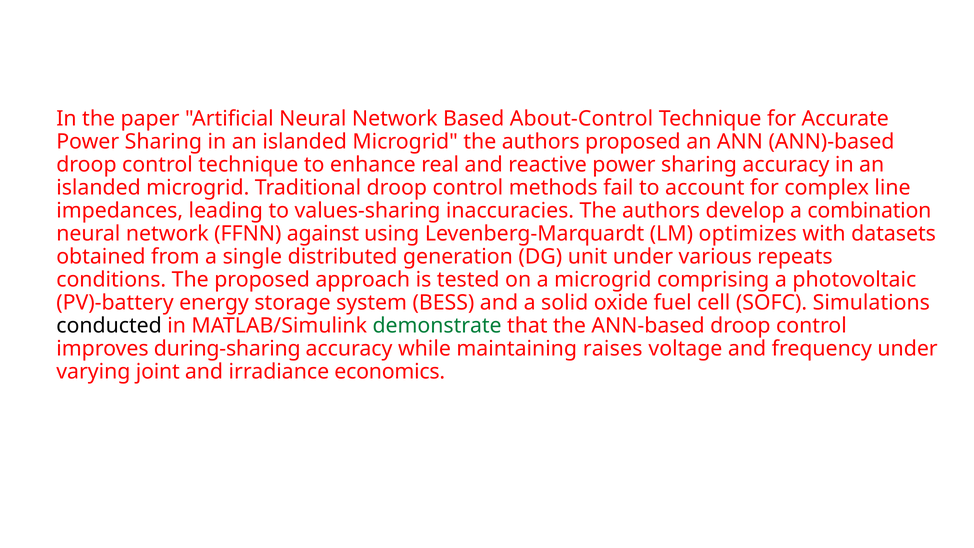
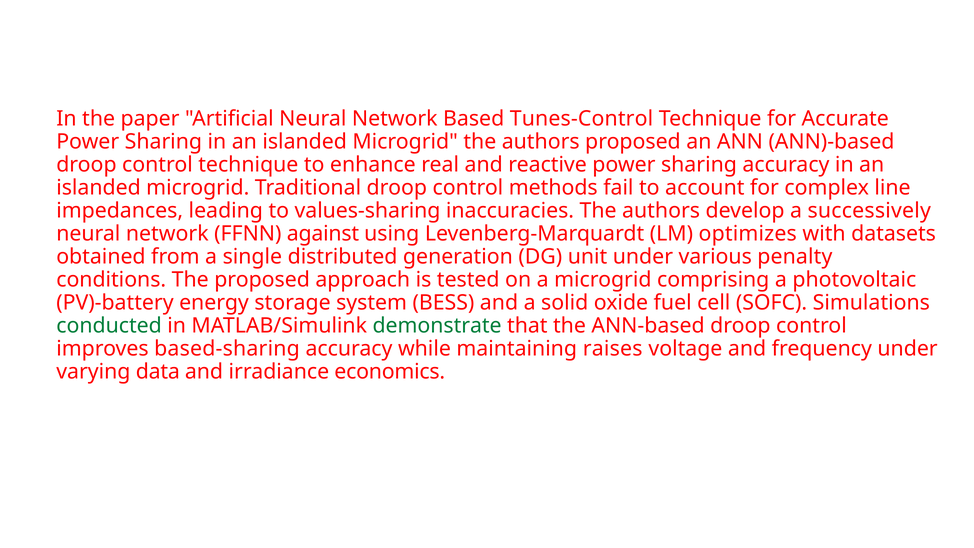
About-Control: About-Control -> Tunes-Control (582, 118)
combination: combination -> successively (869, 211)
repeats: repeats -> penalty (795, 257)
conducted colour: black -> green (109, 326)
during-sharing: during-sharing -> based-sharing (227, 349)
joint: joint -> data (158, 372)
